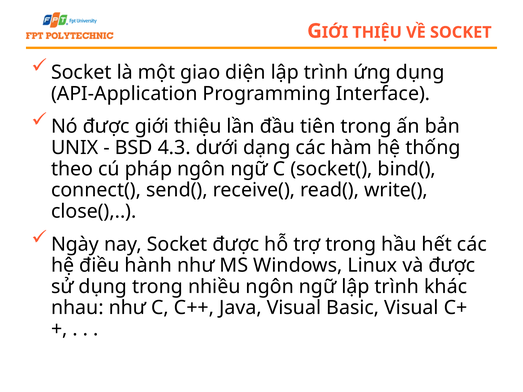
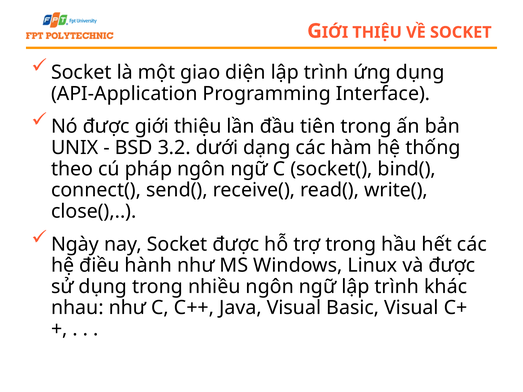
4.3: 4.3 -> 3.2 (174, 148)
